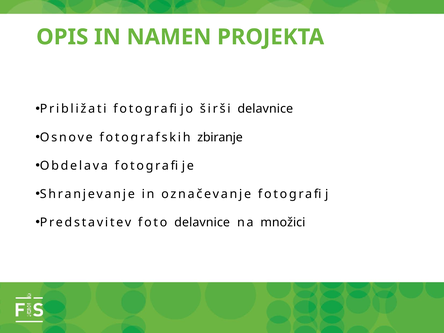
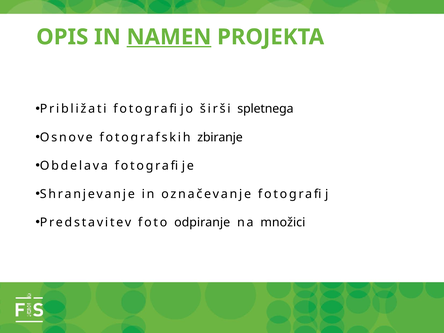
NAMEN underline: none -> present (169, 37)
širši delavnice: delavnice -> spletnega (265, 109)
foto delavnice: delavnice -> odpiranje (202, 222)
